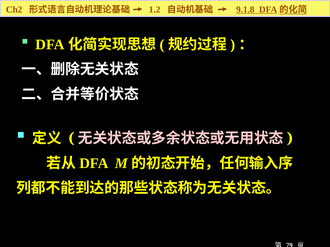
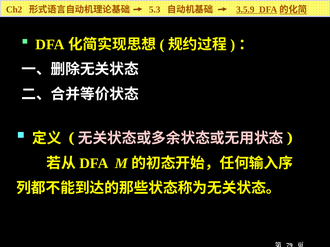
1.2: 1.2 -> 5.3 (155, 10)
9.1.8: 9.1.8 -> 3.5.9 (245, 10)
